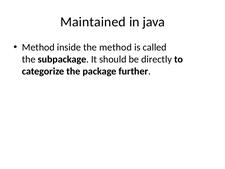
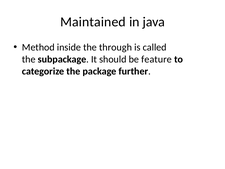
the method: method -> through (116, 47)
directly: directly -> feature (157, 59)
